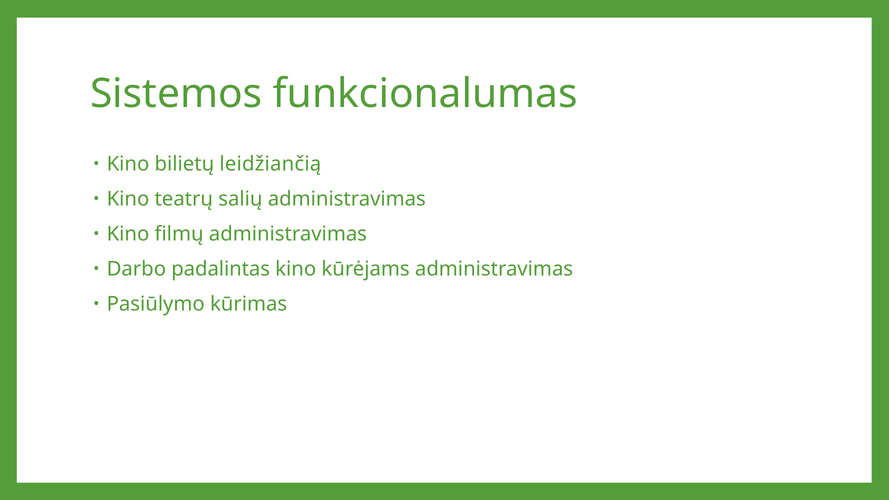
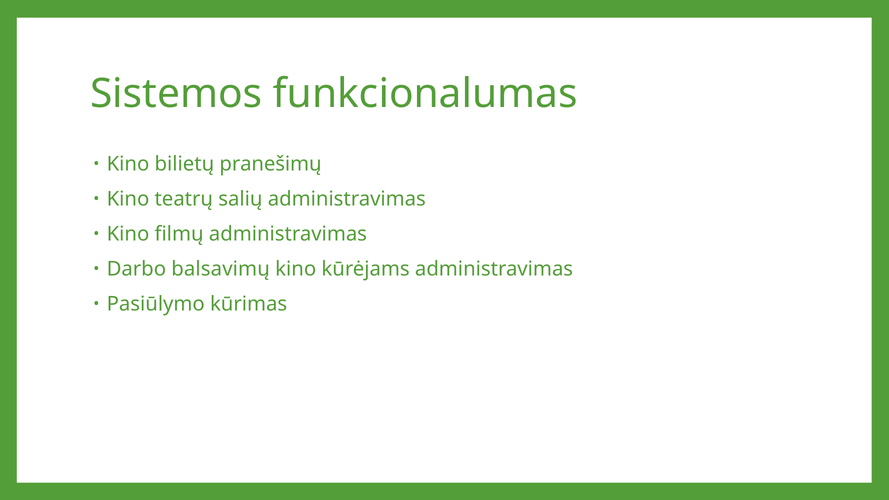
leidžiančią: leidžiančią -> pranešimų (271, 164)
padalintas: padalintas -> balsavimų (221, 269)
